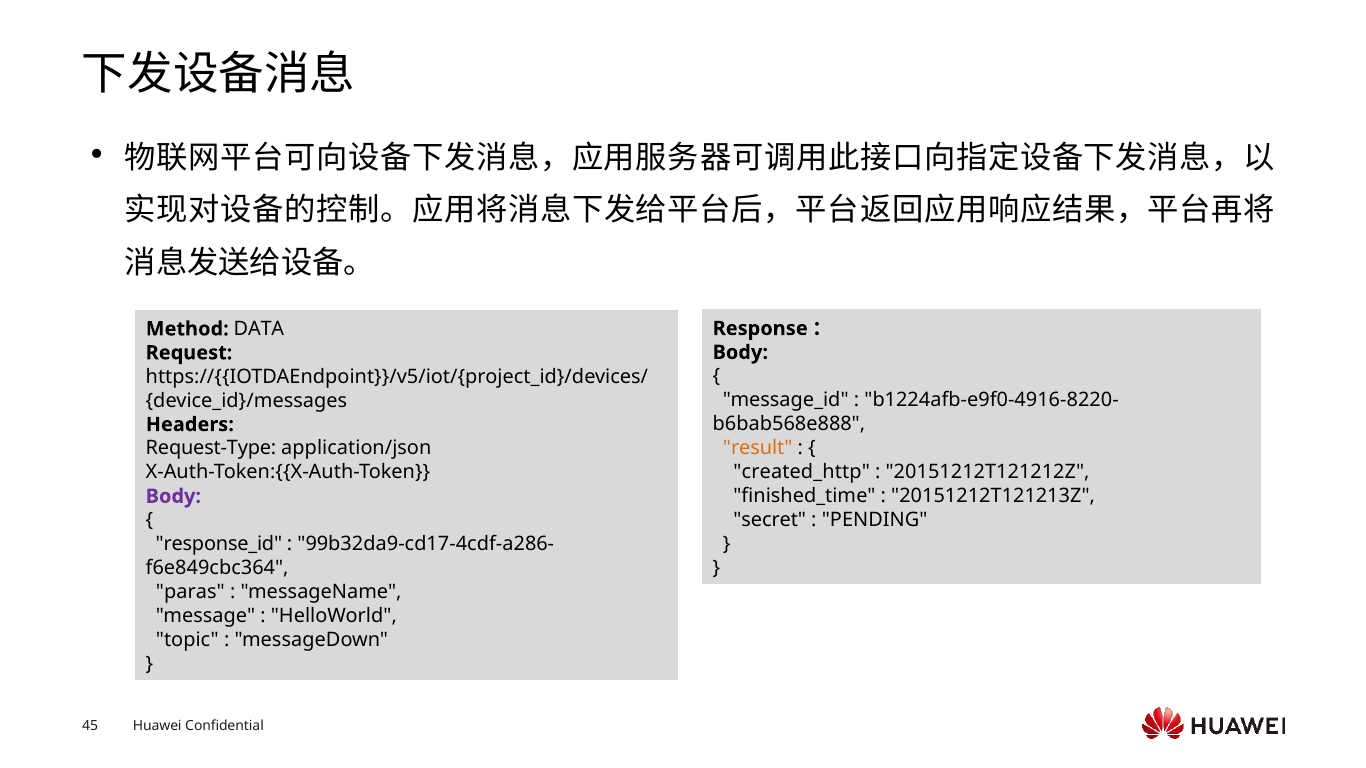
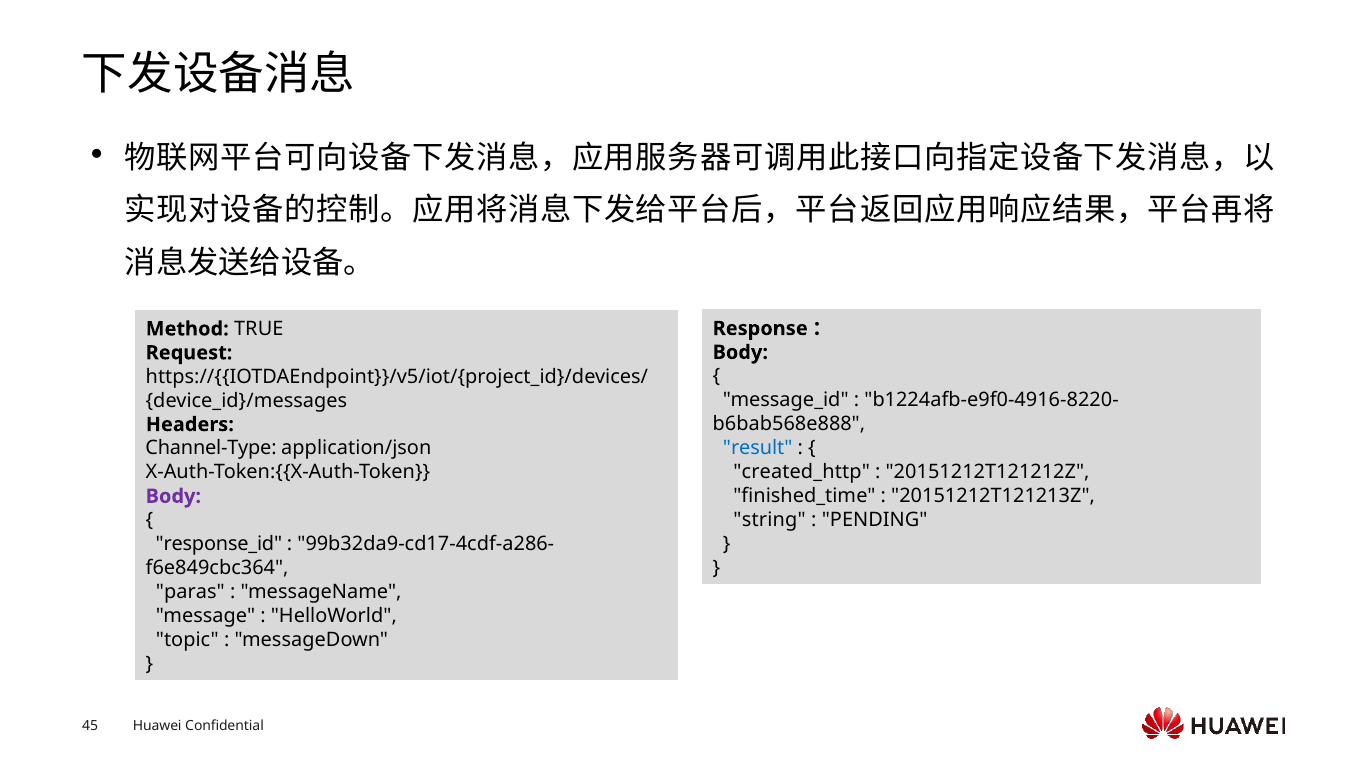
DATA: DATA -> TRUE (259, 329)
result colour: orange -> blue (758, 448)
Request-Type: Request-Type -> Channel-Type (211, 449)
secret: secret -> string (770, 520)
